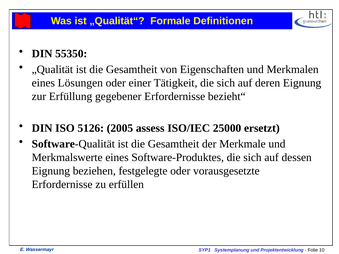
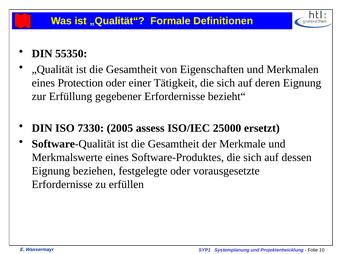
Lösungen: Lösungen -> Protection (80, 83)
5126: 5126 -> 7330 (91, 128)
